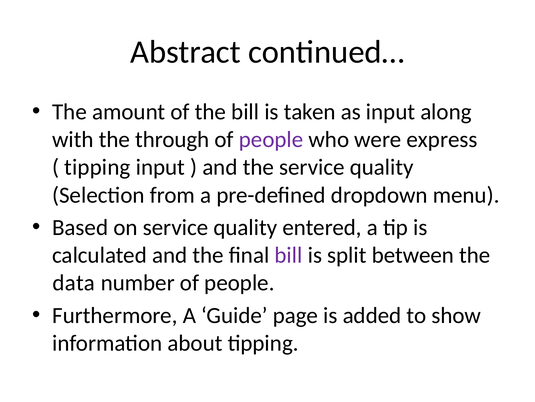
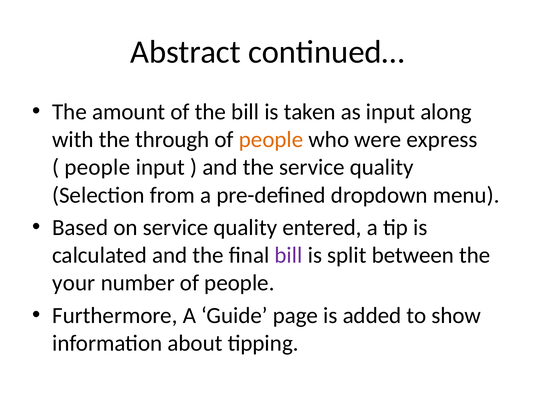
people colour: purple -> orange (271, 139)
tipping: tipping -> people (97, 167)
data: data -> your (74, 282)
